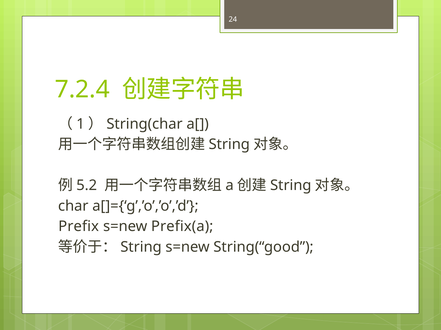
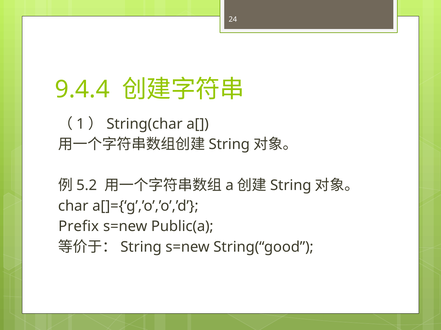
7.2.4: 7.2.4 -> 9.4.4 (82, 89)
Prefix(a: Prefix(a -> Public(a (182, 227)
